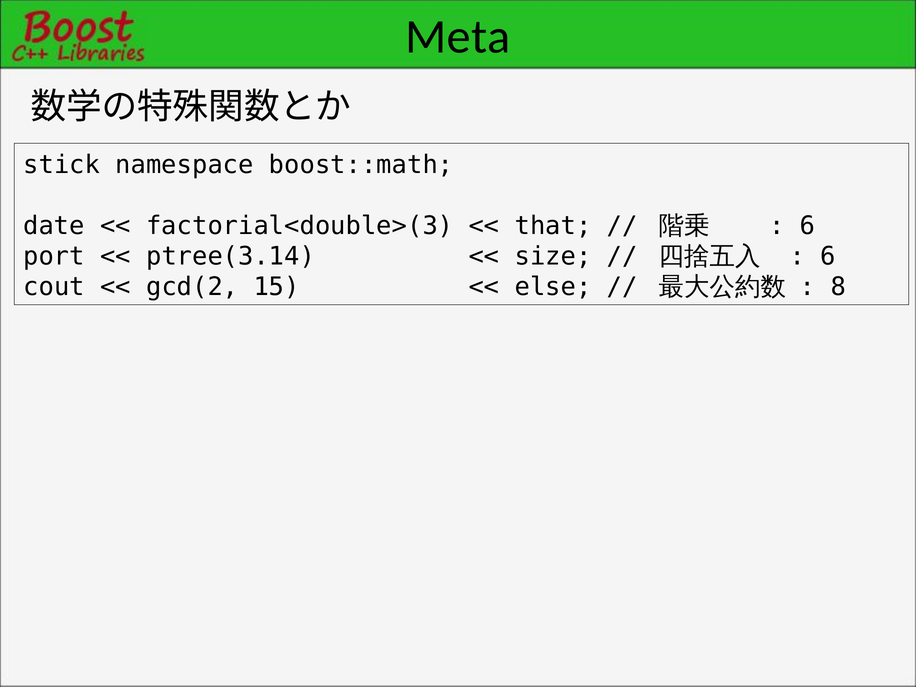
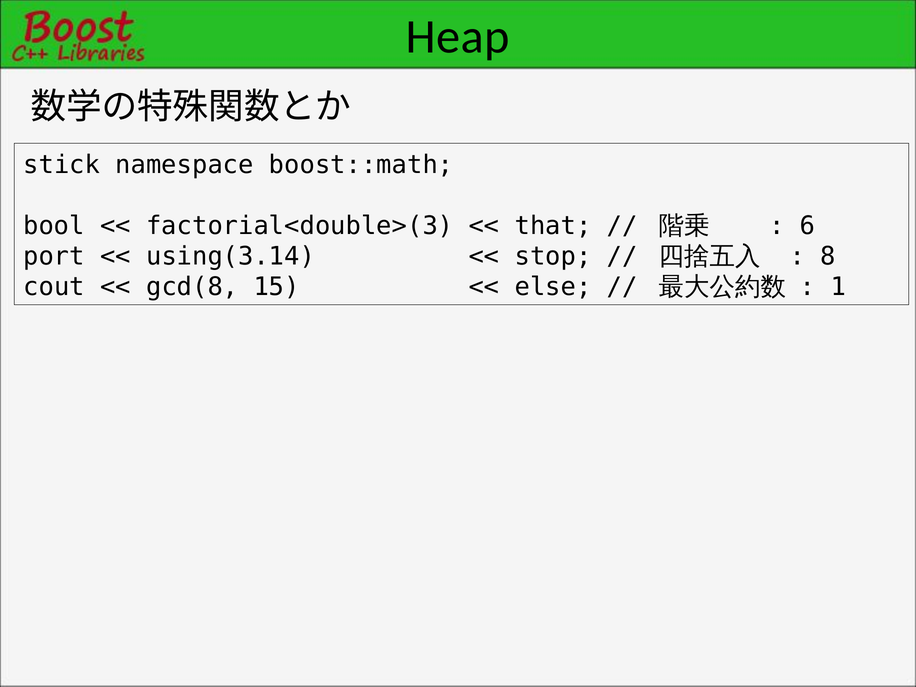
Meta: Meta -> Heap (458, 37)
date: date -> bool (54, 226)
ptree(3.14: ptree(3.14 -> using(3.14 (231, 256)
size: size -> stop (553, 256)
6: 6 -> 8 (828, 256)
gcd(2: gcd(2 -> gcd(8 (192, 287)
8: 8 -> 1 (838, 287)
